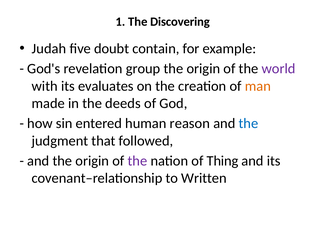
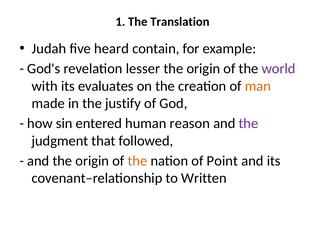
Discovering: Discovering -> Translation (180, 22)
doubt: doubt -> heard (112, 49)
group: group -> lesser (143, 69)
deeds: deeds -> justify (123, 104)
the colour: blue -> purple (248, 124)
the colour: purple -> orange (137, 161)
Thing: Thing -> Point (222, 161)
